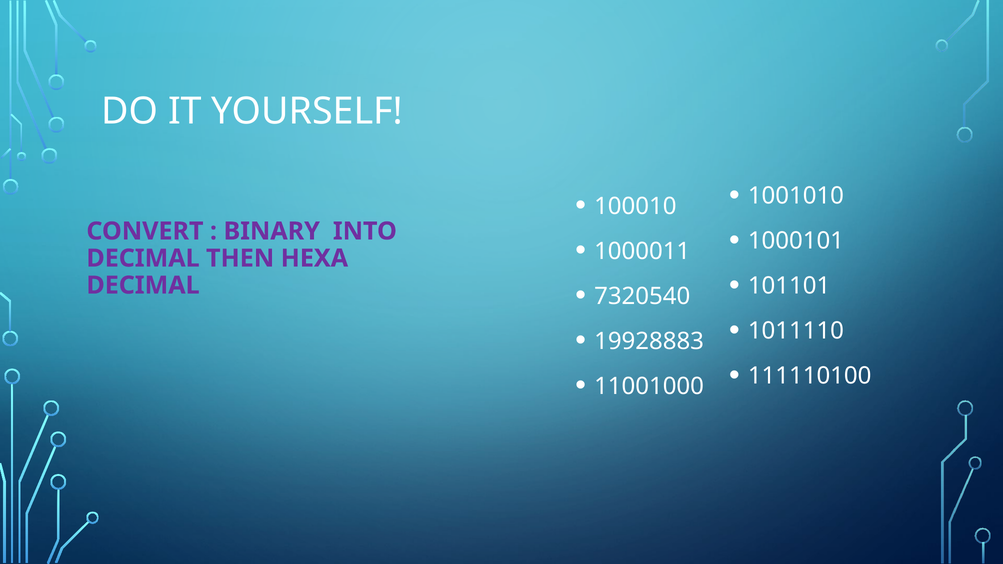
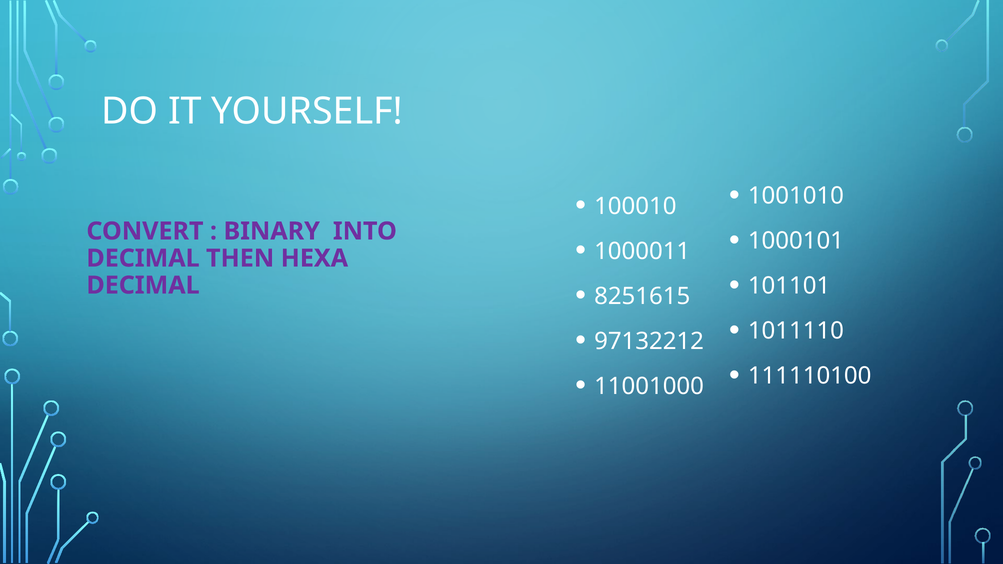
7320540: 7320540 -> 8251615 (642, 296)
19928883: 19928883 -> 97132212 (649, 341)
